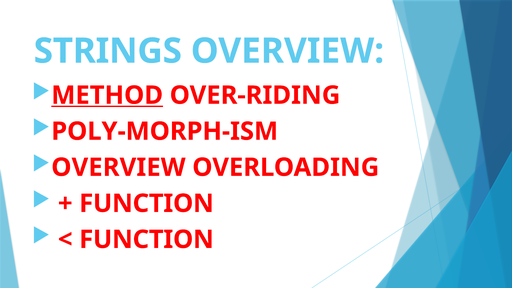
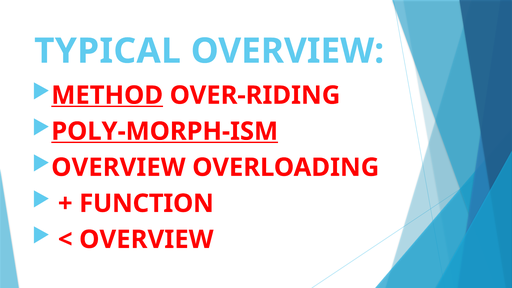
STRINGS: STRINGS -> TYPICAL (107, 51)
POLY-MORPH-ISM underline: none -> present (165, 131)
FUNCTION: FUNCTION -> OVERVIEW (146, 240)
